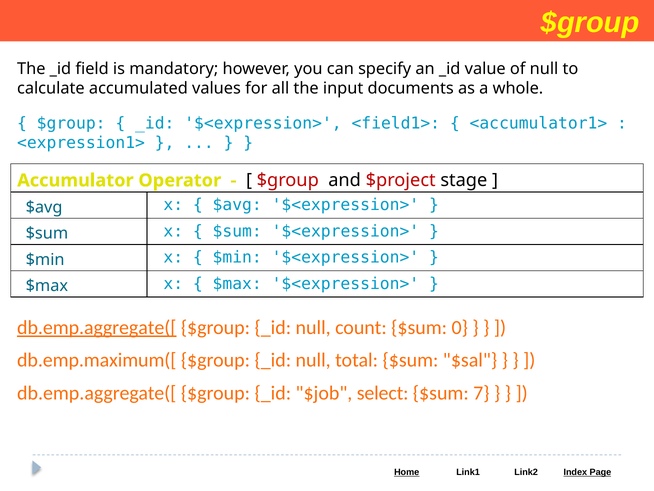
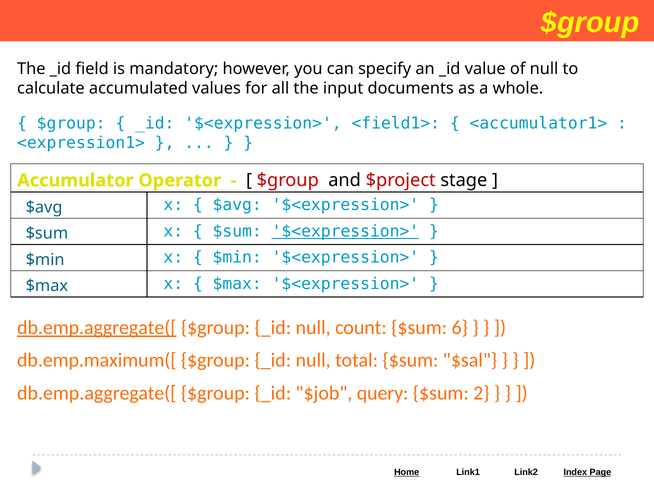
$<expression> underline: none -> present (345, 231)
0: 0 -> 6 (460, 327)
select: select -> query (383, 393)
7: 7 -> 2 (481, 393)
